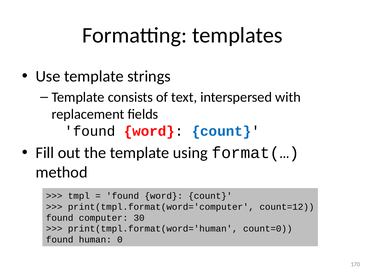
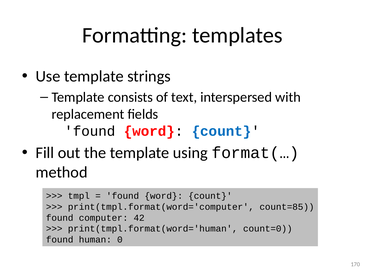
count=12: count=12 -> count=85 (287, 207)
30: 30 -> 42 (139, 218)
